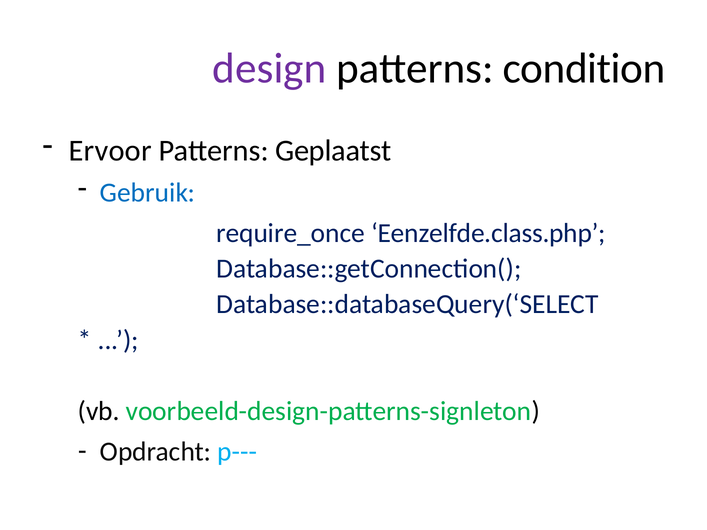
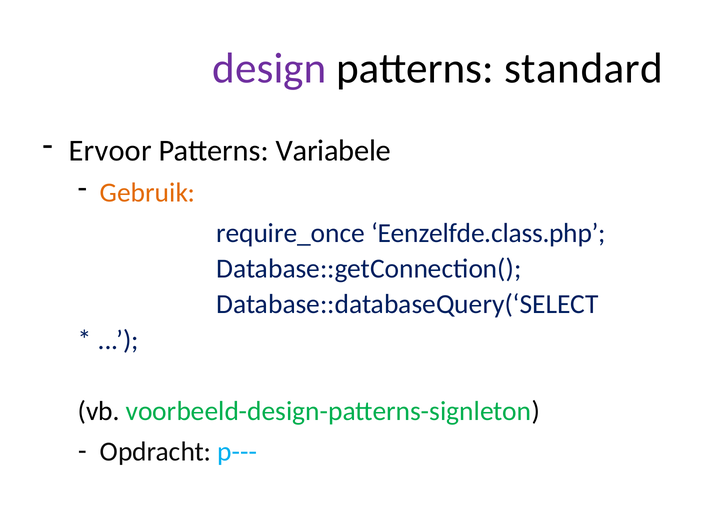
condition: condition -> standard (583, 68)
Geplaatst: Geplaatst -> Variabele (333, 151)
Gebruik colour: blue -> orange (148, 193)
